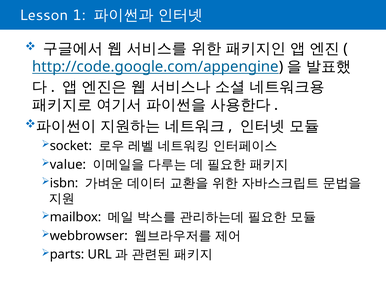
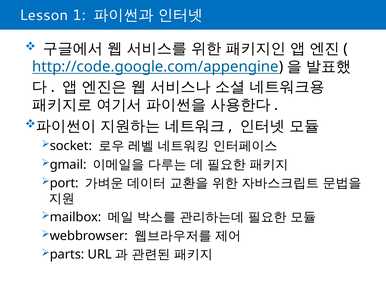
value: value -> gmail (68, 165)
isbn: isbn -> port (64, 183)
